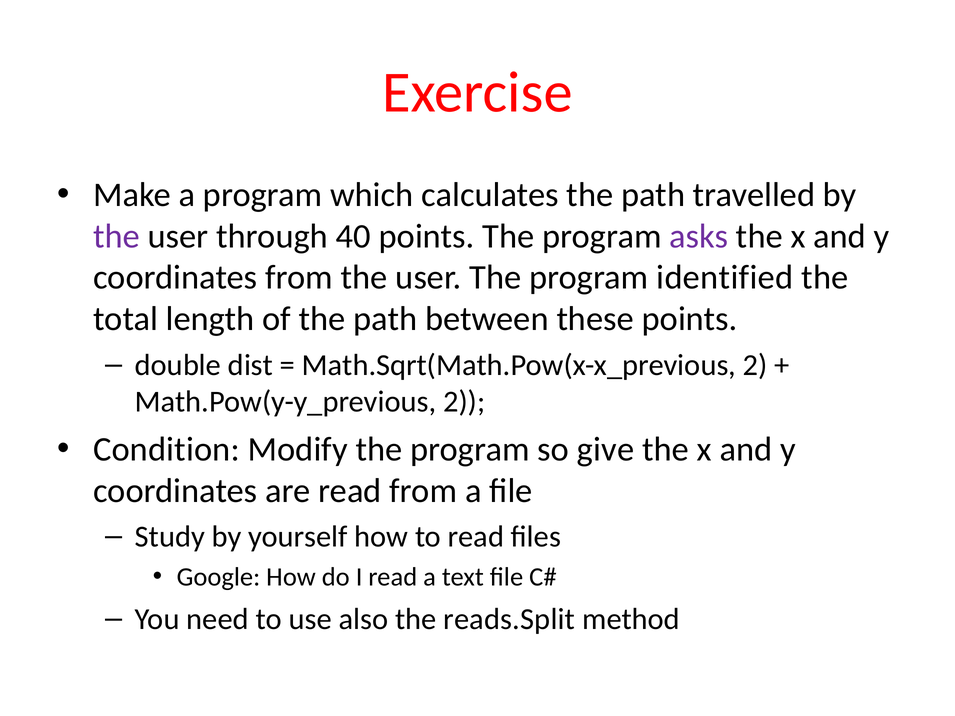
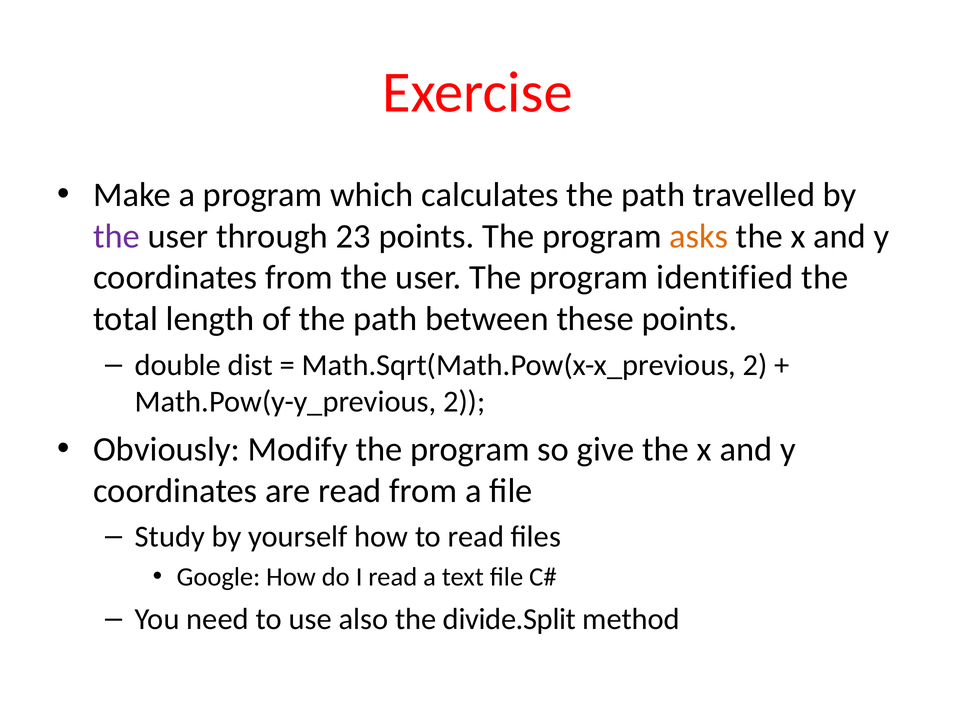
40: 40 -> 23 (353, 236)
asks colour: purple -> orange (699, 236)
Condition: Condition -> Obviously (167, 450)
reads.Split: reads.Split -> divide.Split (509, 619)
